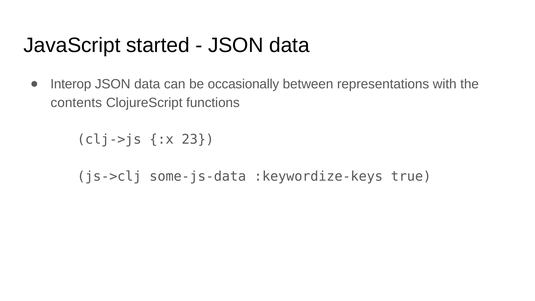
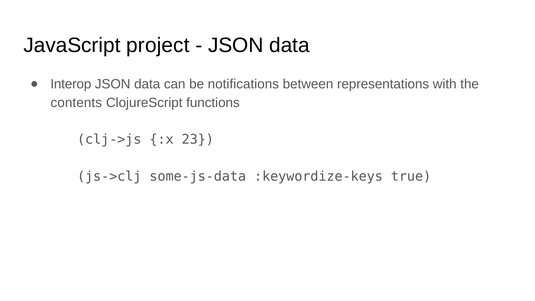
started: started -> project (158, 45)
occasionally: occasionally -> notifications (243, 84)
